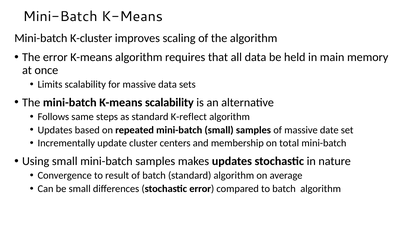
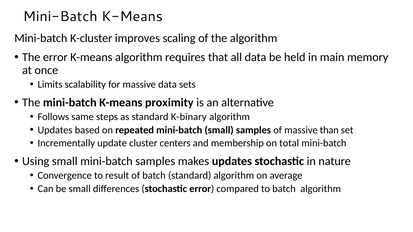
K-means scalability: scalability -> proximity (169, 103)
K-reflect: K-reflect -> K-binary (189, 117)
date: date -> than (329, 130)
